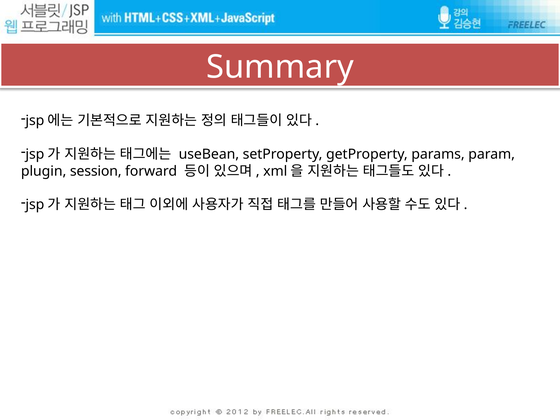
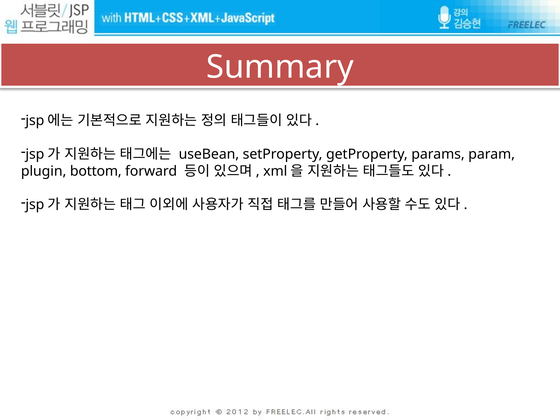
session: session -> bottom (96, 171)
